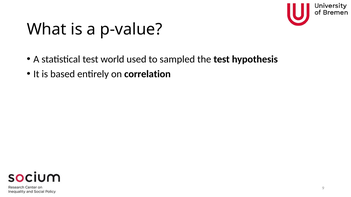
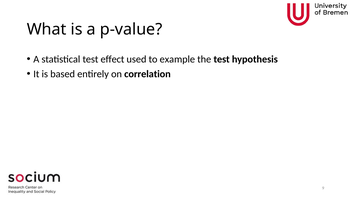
world: world -> effect (112, 59)
sampled: sampled -> example (177, 59)
